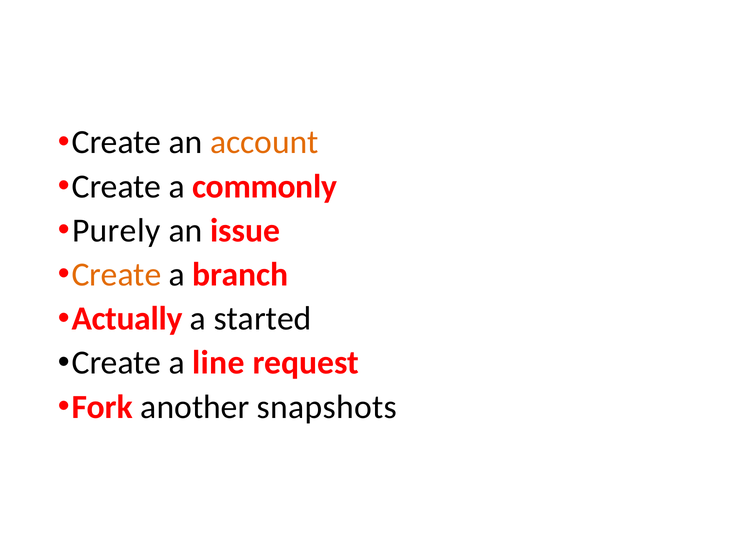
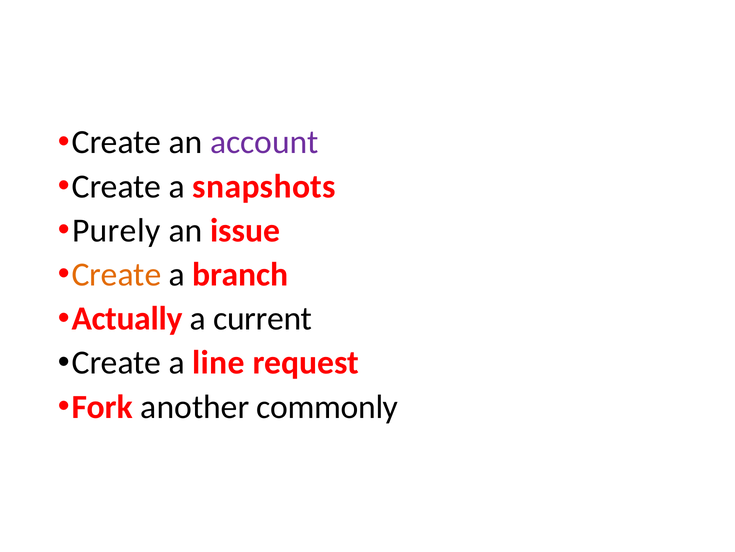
account colour: orange -> purple (264, 142)
commonly: commonly -> snapshots (264, 186)
started: started -> current (263, 318)
snapshots: snapshots -> commonly (327, 406)
